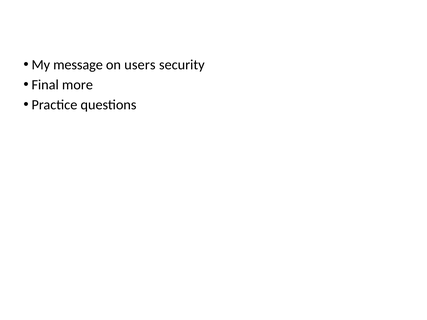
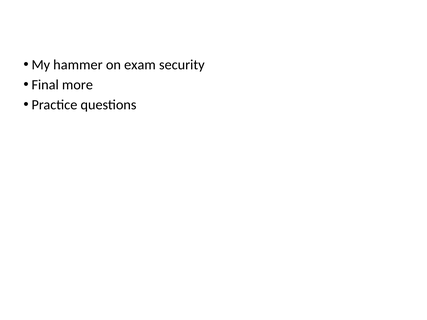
message: message -> hammer (78, 65)
users: users -> exam (140, 65)
